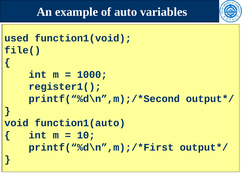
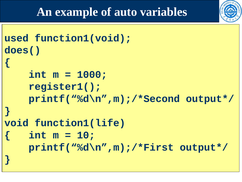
file(: file( -> does( (23, 50)
function1(auto: function1(auto -> function1(life (80, 123)
